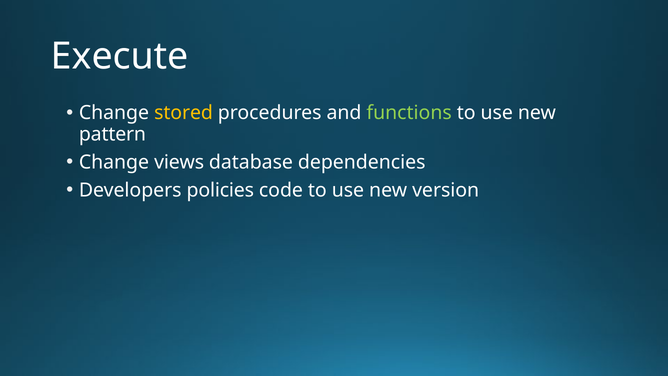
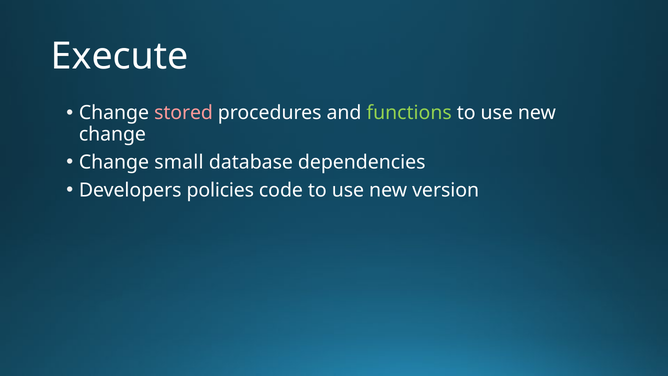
stored colour: yellow -> pink (184, 113)
pattern: pattern -> change (112, 134)
views: views -> small (179, 162)
